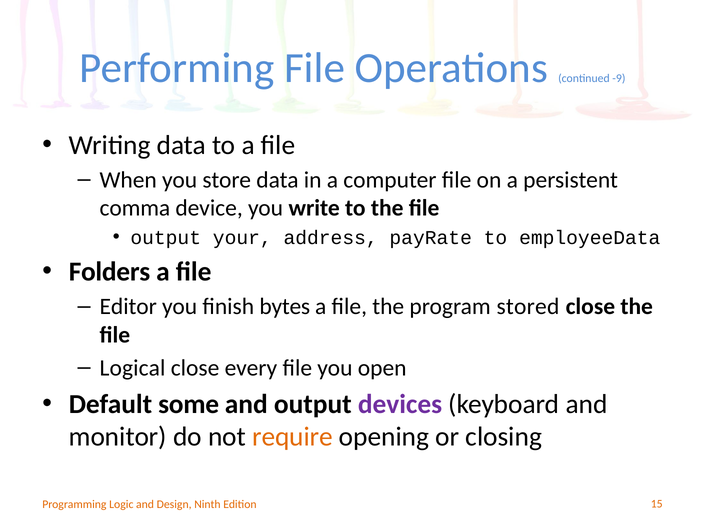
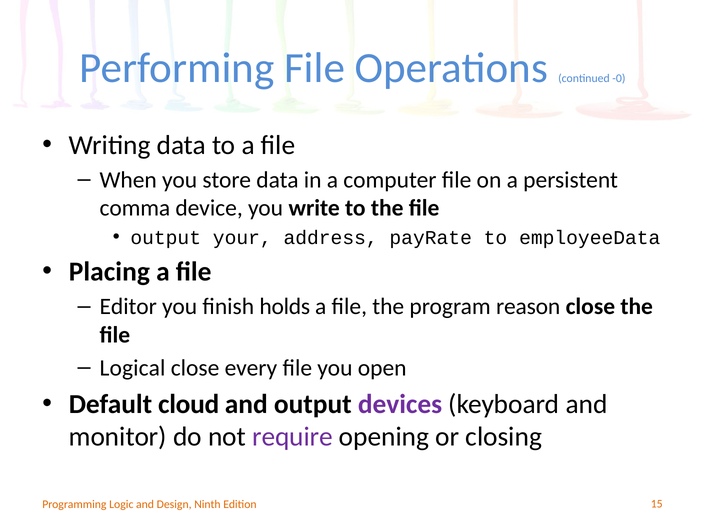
-9: -9 -> -0 (619, 79)
Folders: Folders -> Placing (109, 272)
bytes: bytes -> holds (285, 307)
stored: stored -> reason (528, 307)
some: some -> cloud (189, 405)
require colour: orange -> purple (292, 438)
